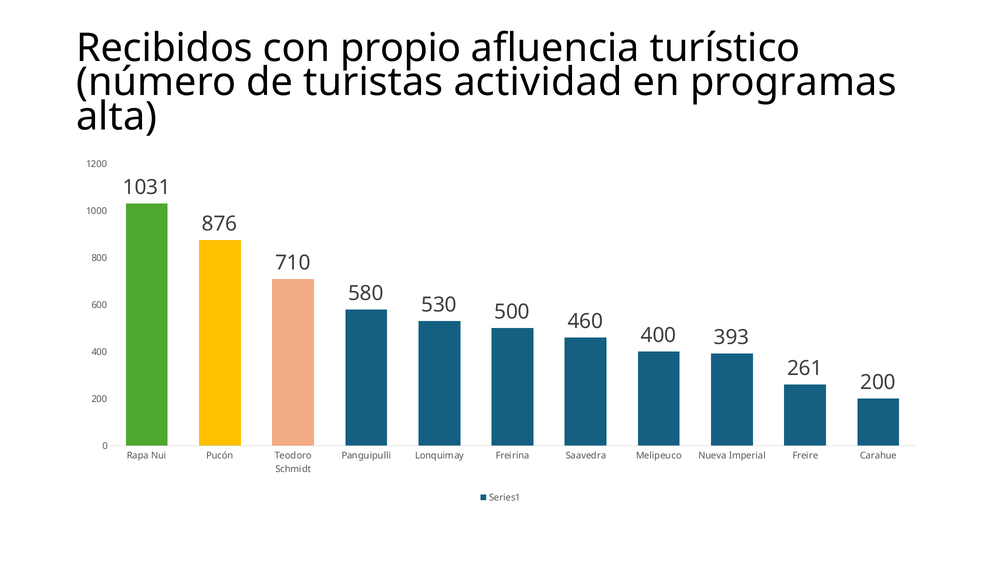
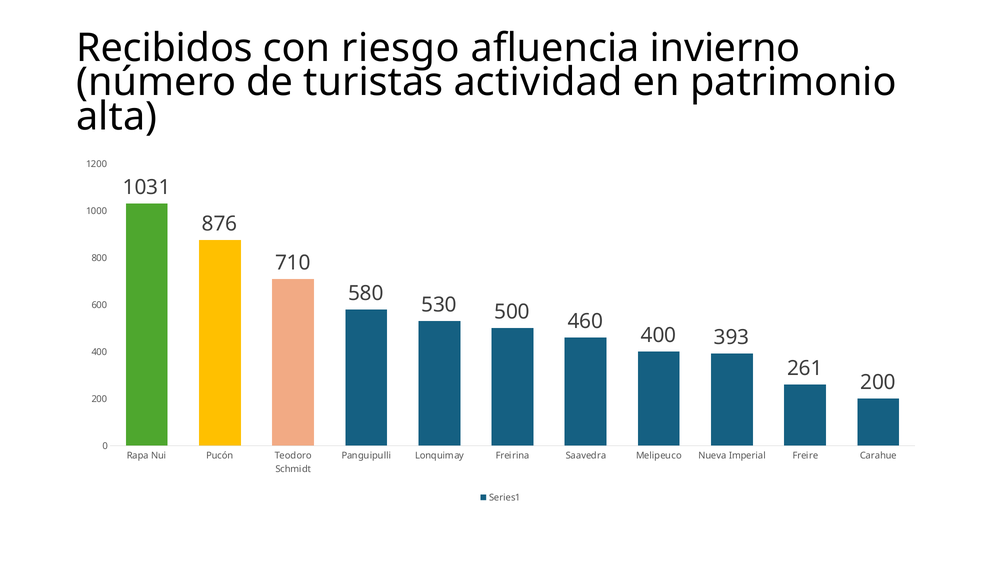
propio: propio -> riesgo (400, 48)
turístico: turístico -> invierno (725, 48)
programas: programas -> patrimonio (793, 82)
